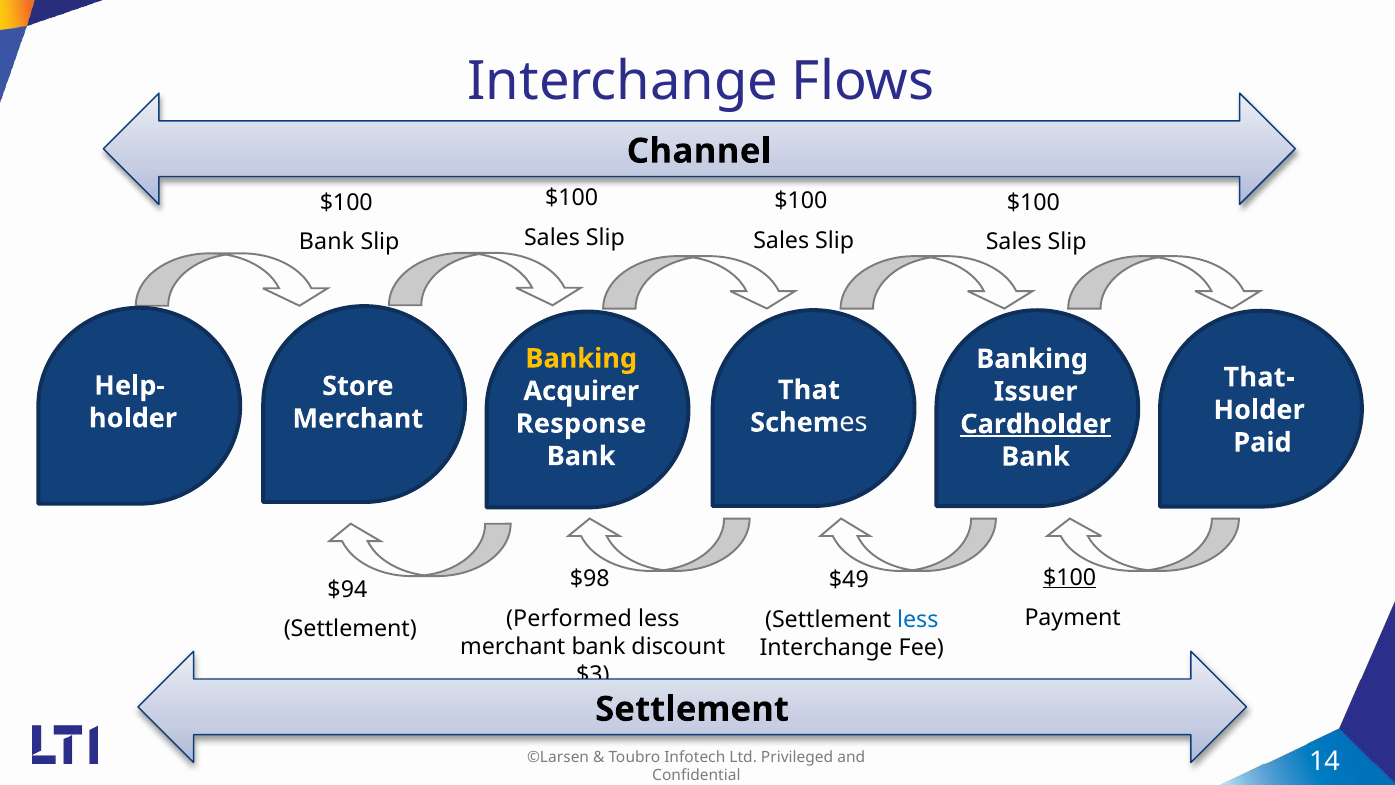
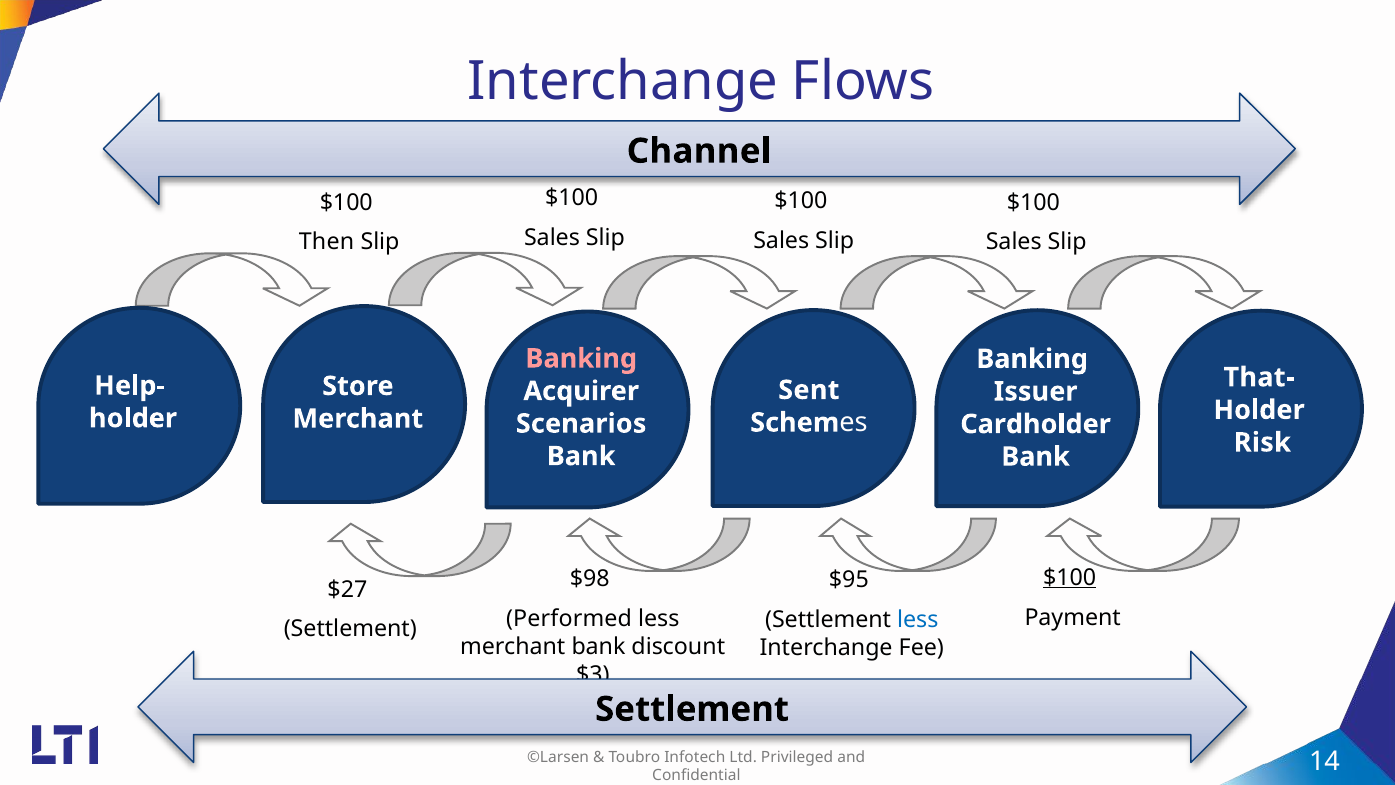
Bank: Bank -> Then (327, 242)
Banking colour: yellow -> pink (581, 358)
That: That -> Sent (809, 390)
Response: Response -> Scenarios (581, 424)
Cardholder underline: present -> none (1036, 424)
Paid: Paid -> Risk (1262, 442)
$49: $49 -> $95 (849, 580)
$94: $94 -> $27 (347, 589)
